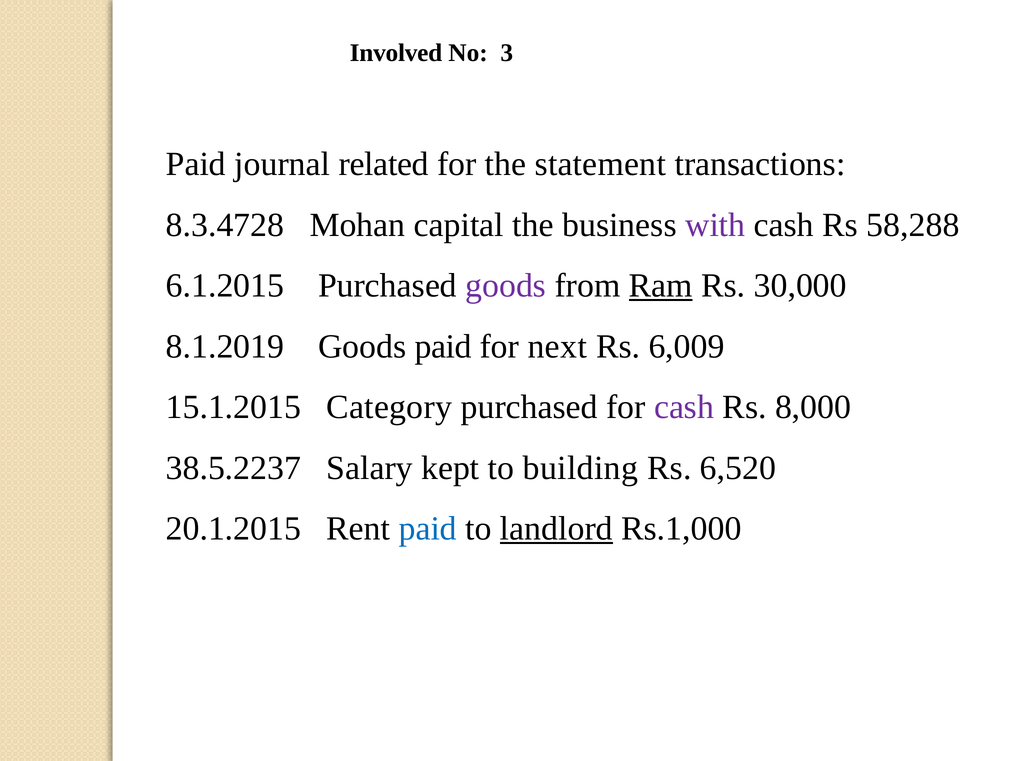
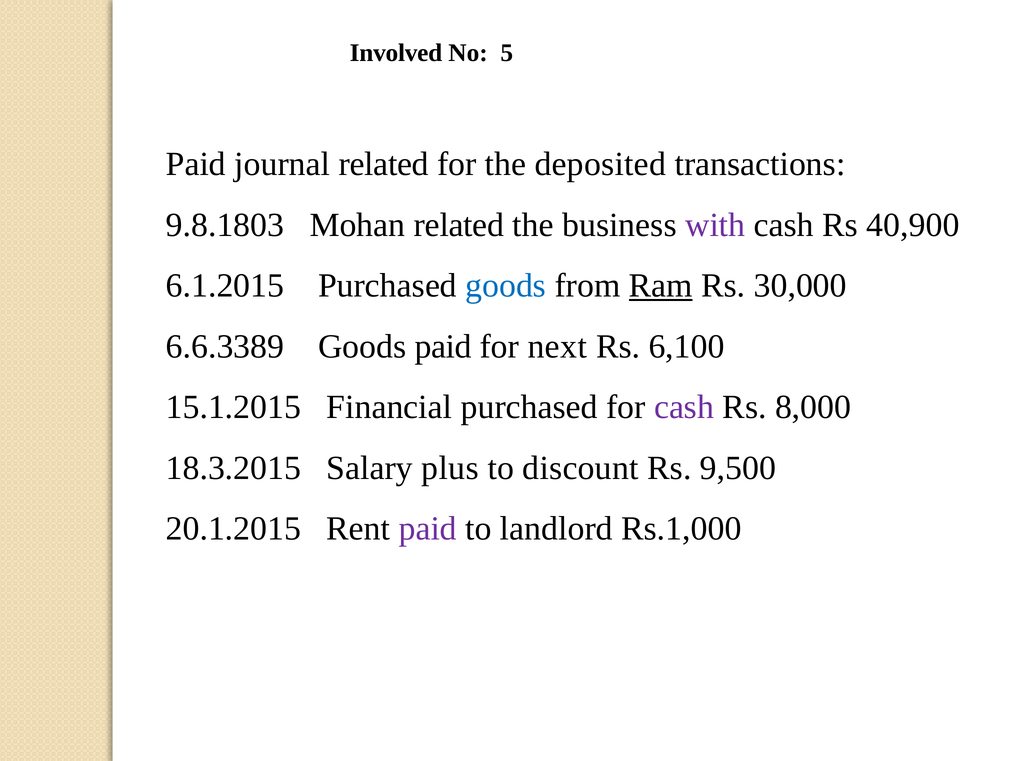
3: 3 -> 5 (507, 53)
statement: statement -> deposited (600, 164)
8.3.4728: 8.3.4728 -> 9.8.1803 (225, 225)
Mohan capital: capital -> related (459, 225)
58,288: 58,288 -> 40,900 (913, 225)
goods colour: purple -> blue (506, 286)
8.1.2019: 8.1.2019 -> 6.6.3389 (225, 347)
6,009: 6,009 -> 6,100 (687, 347)
Category: Category -> Financial (389, 407)
38.5.2237: 38.5.2237 -> 18.3.2015 (233, 468)
kept: kept -> plus (450, 468)
building: building -> discount (581, 468)
6,520: 6,520 -> 9,500 (738, 468)
paid colour: blue -> purple (428, 529)
landlord underline: present -> none (556, 529)
